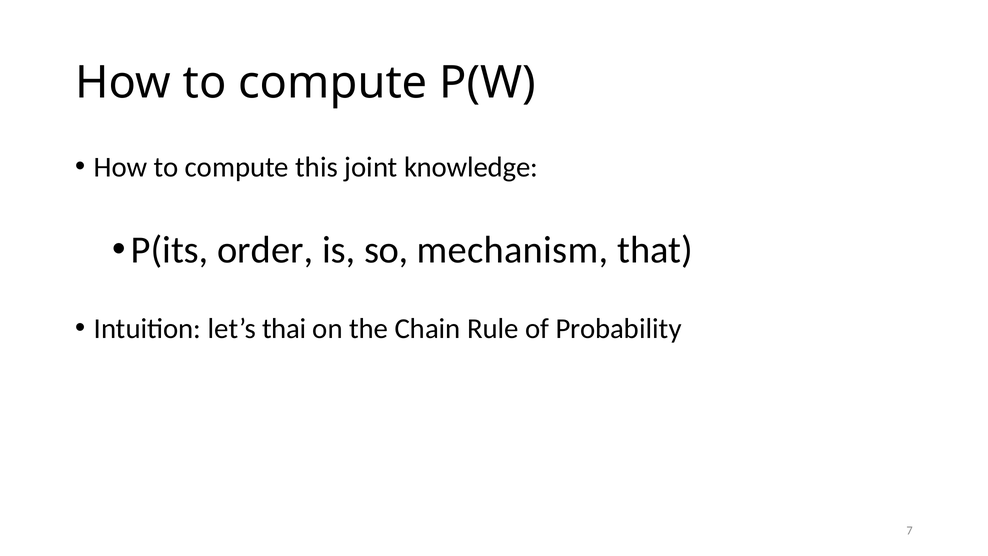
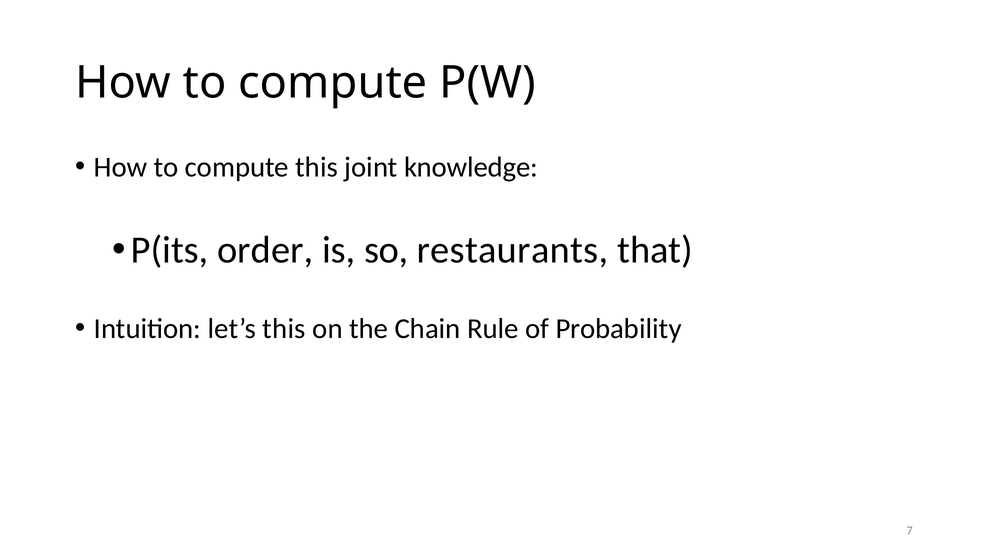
mechanism: mechanism -> restaurants (513, 250)
let’s thai: thai -> this (284, 328)
